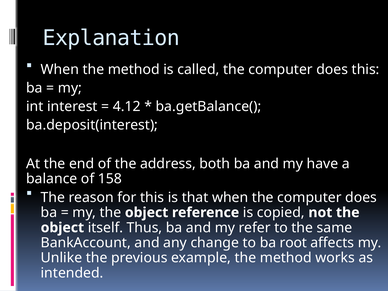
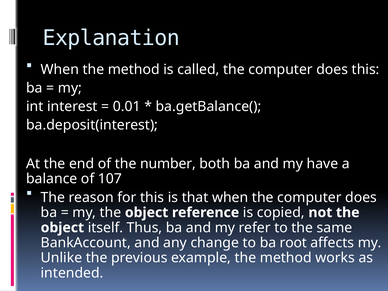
4.12: 4.12 -> 0.01 (127, 107)
address: address -> number (168, 164)
158: 158 -> 107 (110, 179)
